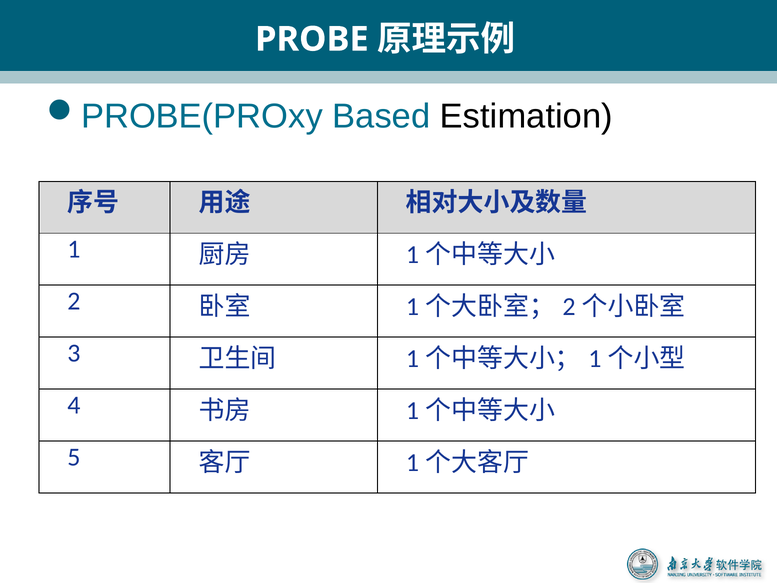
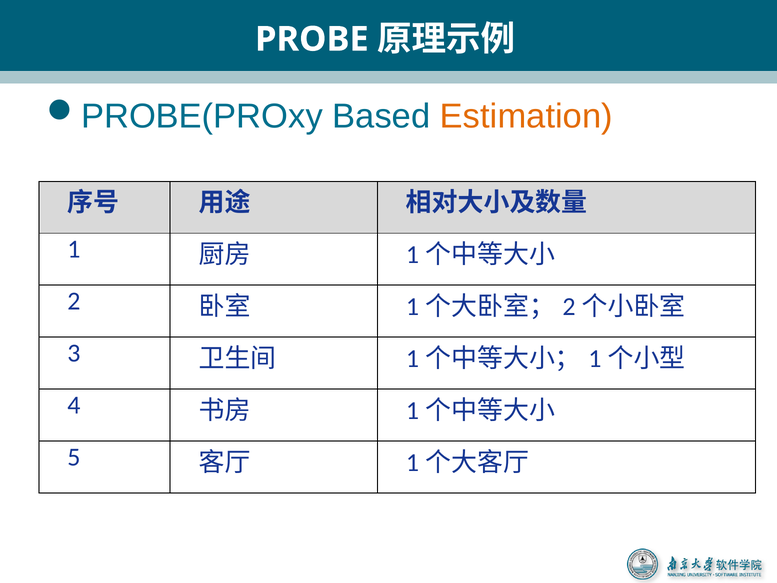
Estimation colour: black -> orange (526, 116)
